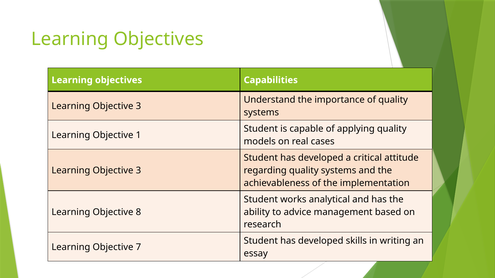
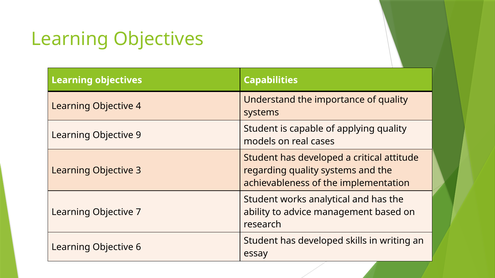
3: 3 -> 4 (138, 106)
1: 1 -> 9 (138, 135)
8: 8 -> 7 (138, 212)
7: 7 -> 6 (138, 248)
